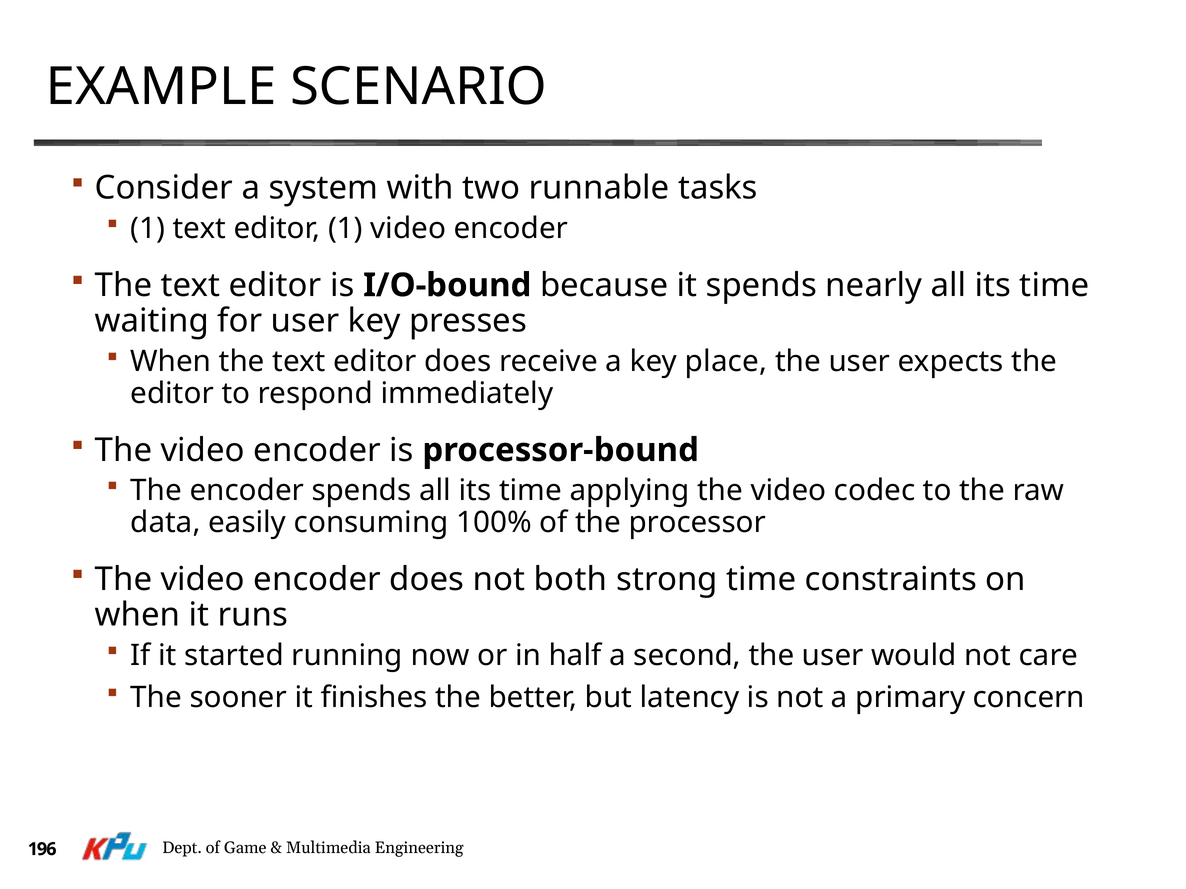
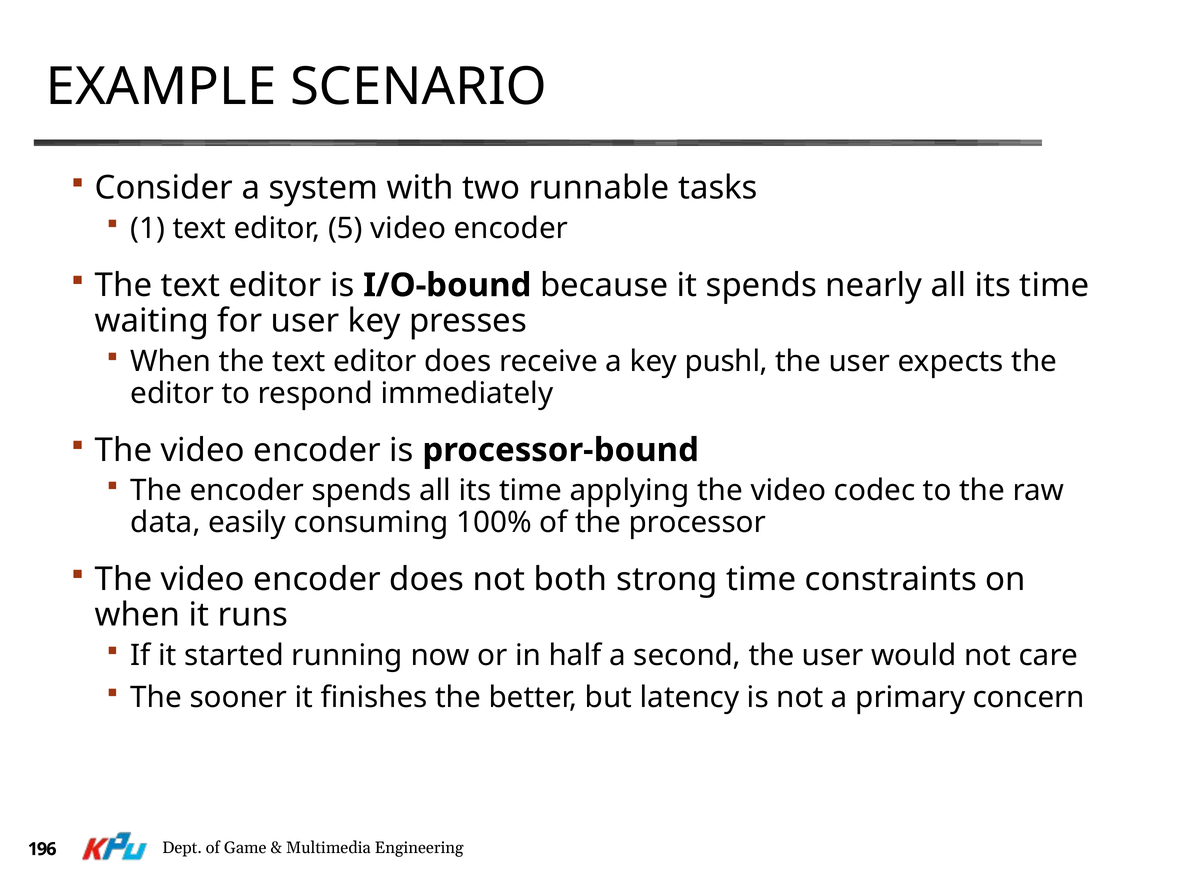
editor 1: 1 -> 5 (345, 229)
place: place -> pushl (726, 361)
